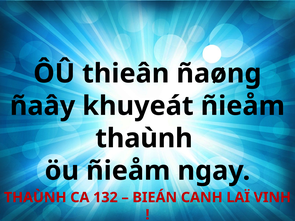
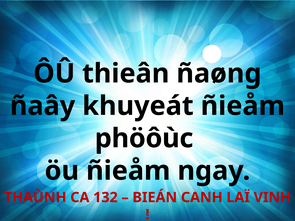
thaùnh: thaùnh -> phöôùc (144, 139)
